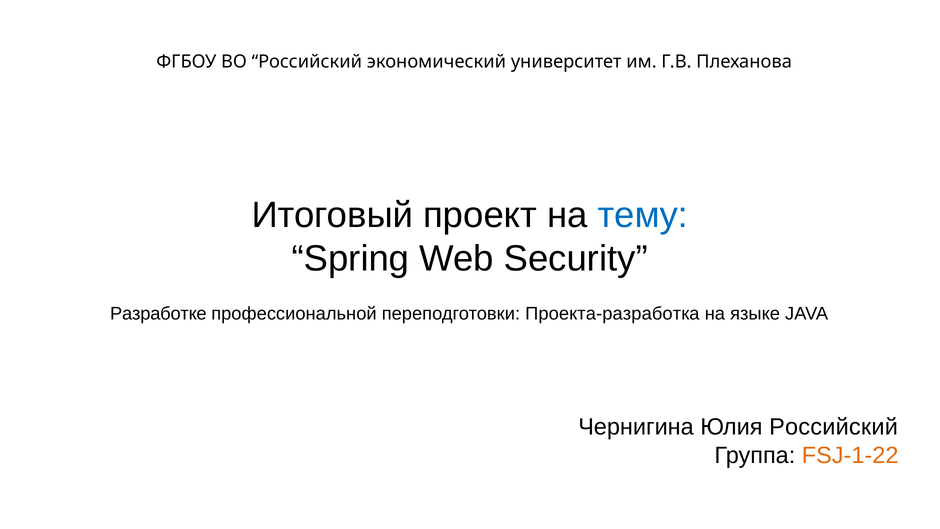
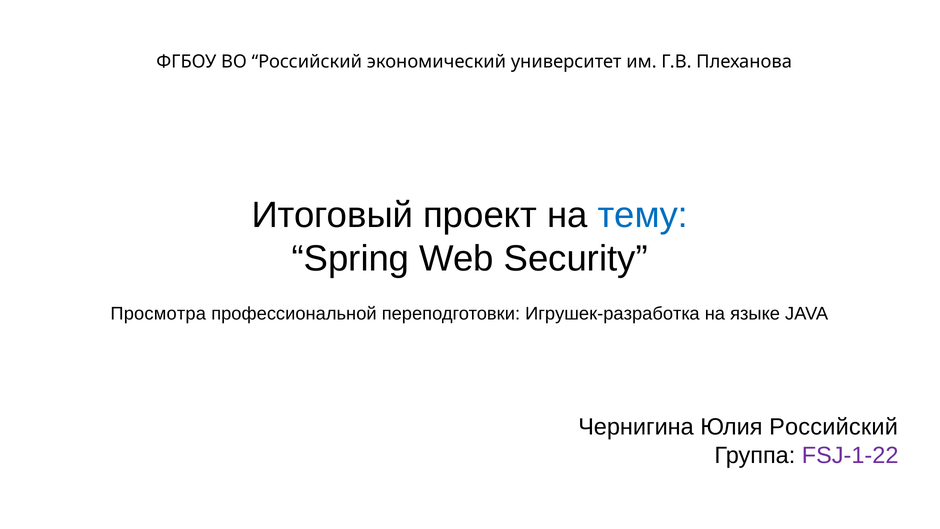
Разработке: Разработке -> Просмотра (158, 313)
Проекта-разработка: Проекта-разработка -> Игрушек-разработка (612, 313)
FSJ-1-22 colour: orange -> purple (850, 455)
